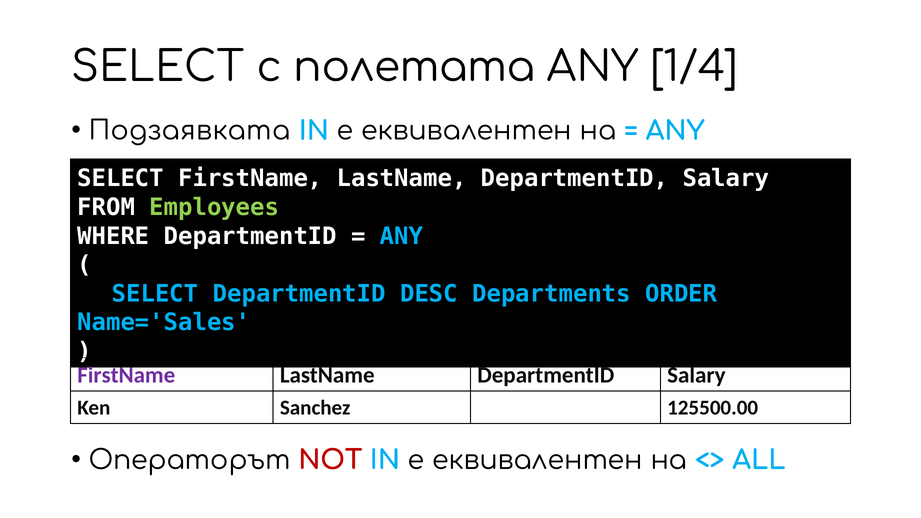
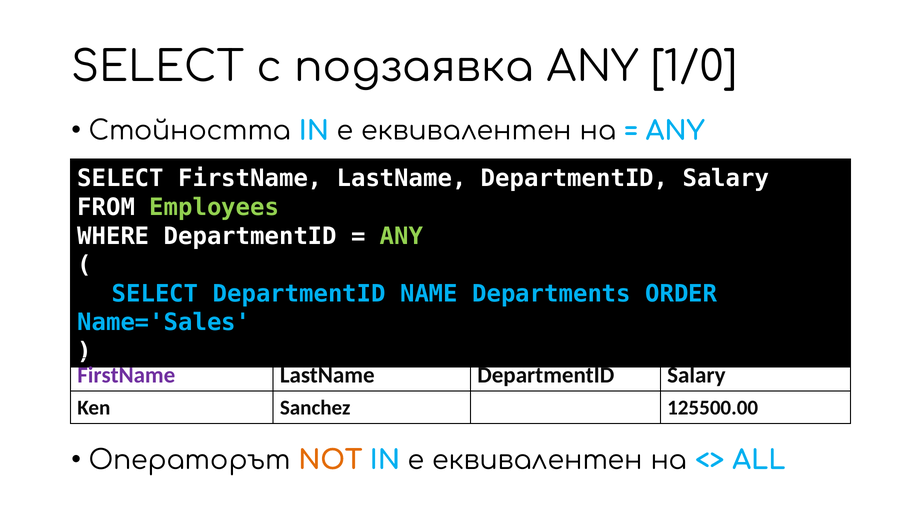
полетата: полетата -> подзаявка (414, 67)
1/4: 1/4 -> 1/0 (694, 67)
Подзаявката: Подзаявката -> Стойността (190, 131)
ANY colour: light blue -> light green (402, 236)
DESC: DESC -> NAME (429, 294)
NOT colour: red -> orange (330, 460)
